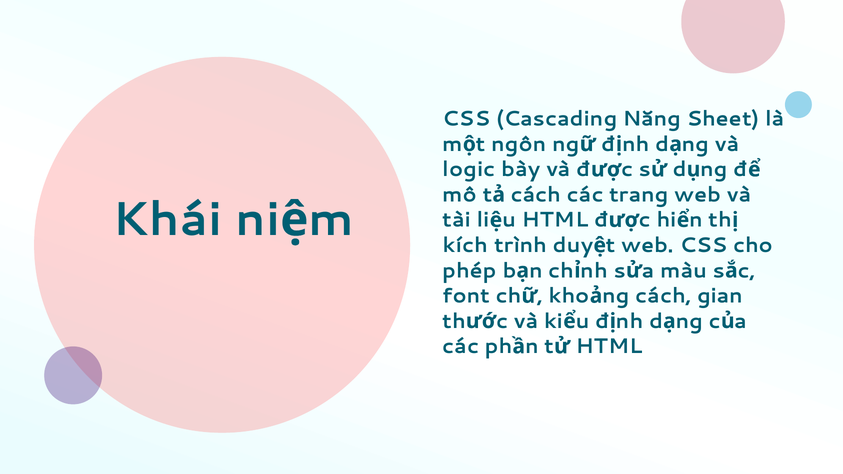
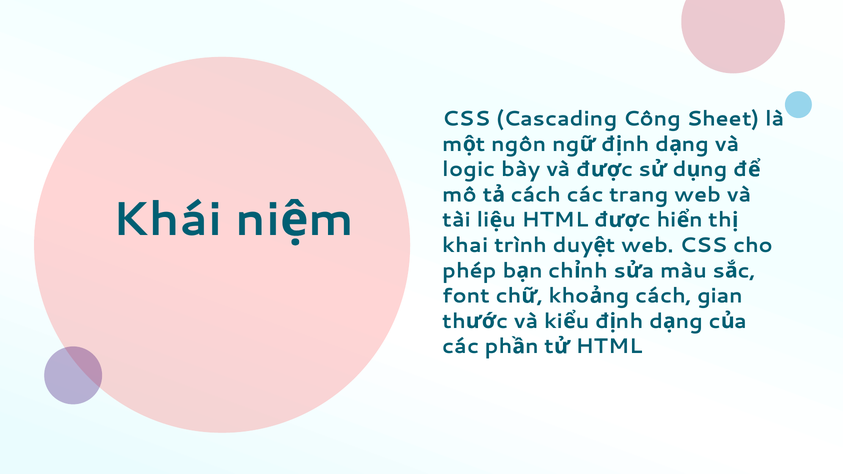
Năng: Năng -> Công (652, 119)
kích: kích -> khai (465, 245)
